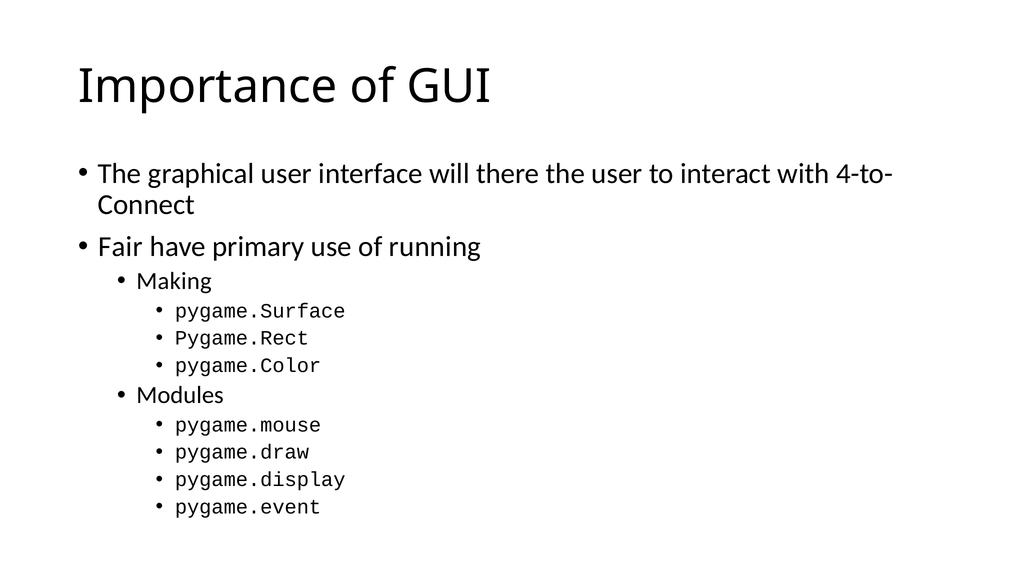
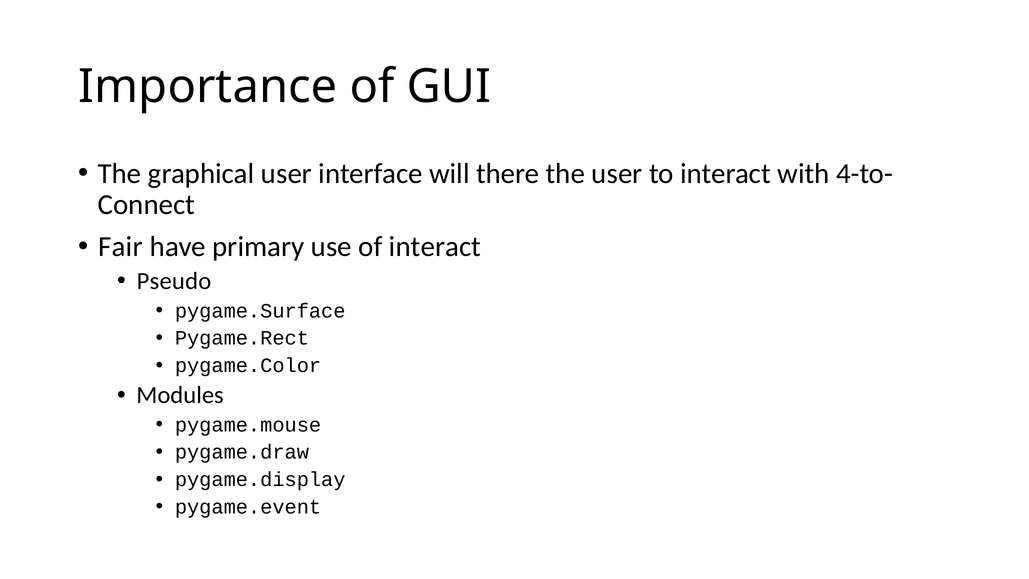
of running: running -> interact (435, 247)
Making: Making -> Pseudo (174, 281)
